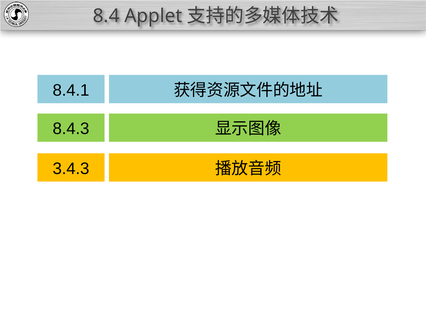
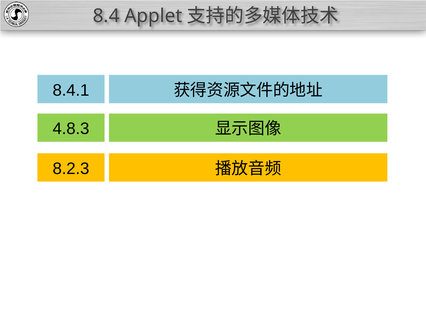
8.4.3: 8.4.3 -> 4.8.3 (71, 129)
3.4.3: 3.4.3 -> 8.2.3 (71, 168)
